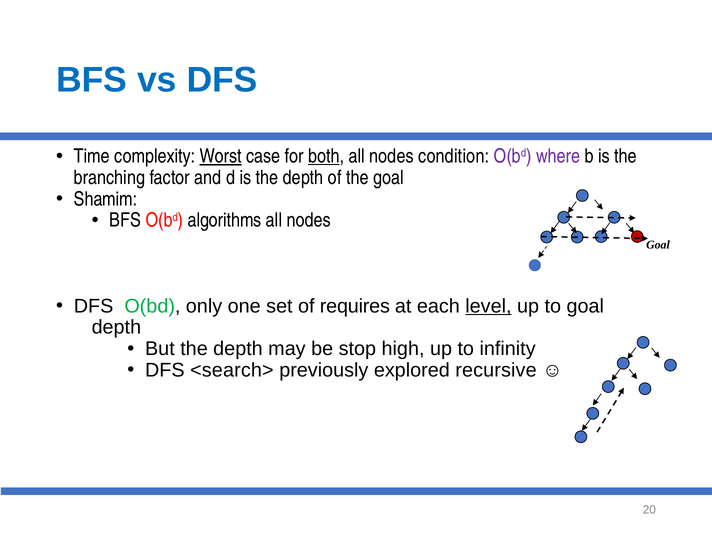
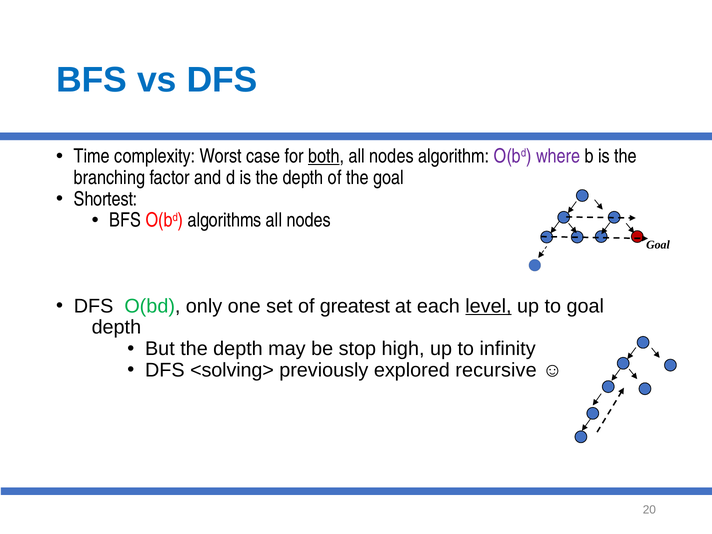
Worst underline: present -> none (221, 156)
condition: condition -> algorithm (454, 156)
Shamim: Shamim -> Shortest (106, 199)
requires: requires -> greatest (355, 306)
<search>: <search> -> <solving> (232, 370)
